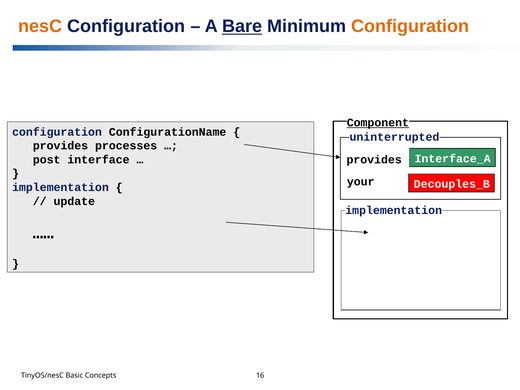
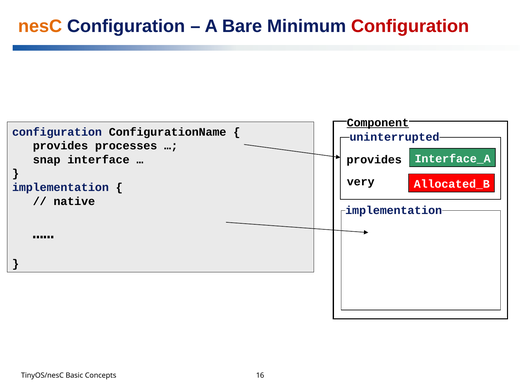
Bare underline: present -> none (242, 26)
Configuration colour: orange -> red (410, 26)
post: post -> snap (47, 160)
your: your -> very (361, 182)
Decouples_B: Decouples_B -> Allocated_B (452, 184)
update: update -> native (74, 201)
